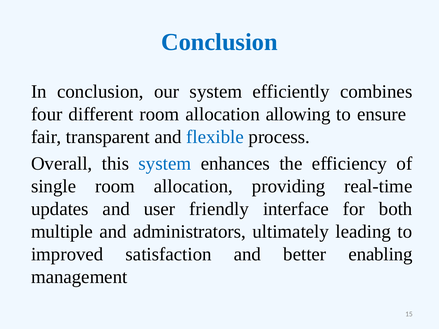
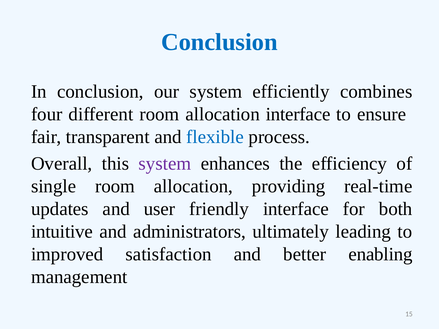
allocation allowing: allowing -> interface (298, 114)
system colour: blue -> purple (165, 164)
multiple: multiple -> intuitive (62, 232)
